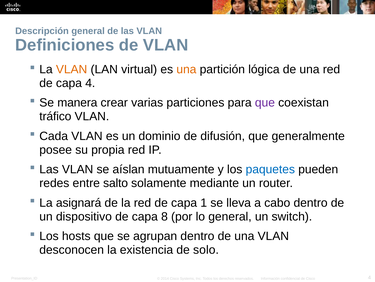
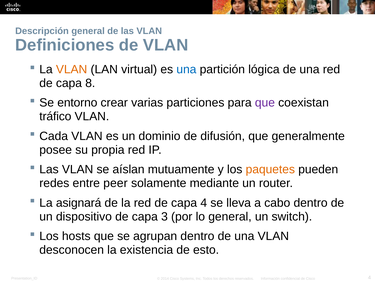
una colour: orange -> blue (186, 69)
capa 4: 4 -> 8 (90, 83)
manera: manera -> entorno (77, 103)
paquetes colour: blue -> orange (270, 169)
salto: salto -> peer (115, 183)
capa 1: 1 -> 4 (204, 202)
8: 8 -> 3 (164, 216)
solo: solo -> esto (206, 249)
